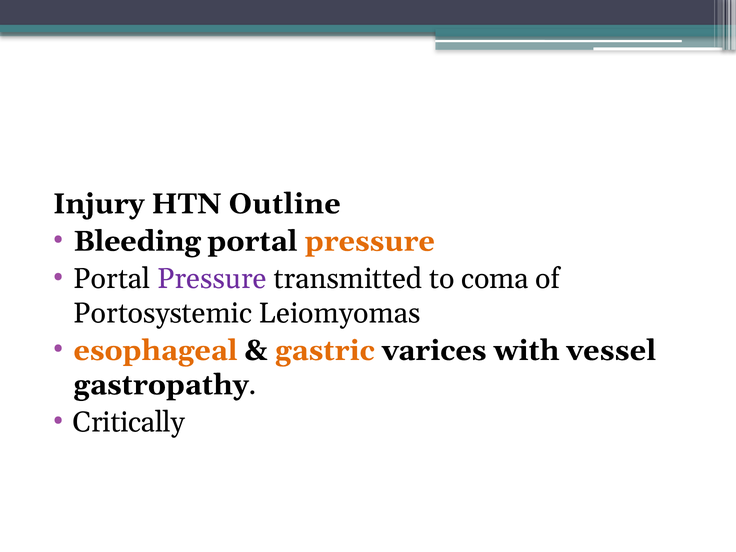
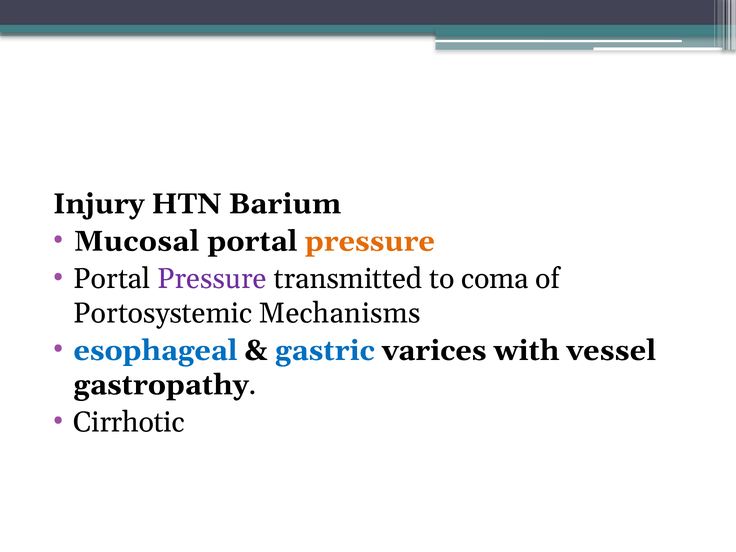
Outline: Outline -> Barium (285, 204)
Bleeding: Bleeding -> Mucosal (137, 241)
Leiomyomas: Leiomyomas -> Mechanisms (340, 313)
esophageal colour: orange -> blue (156, 351)
gastric colour: orange -> blue (325, 351)
Critically: Critically -> Cirrhotic (129, 422)
